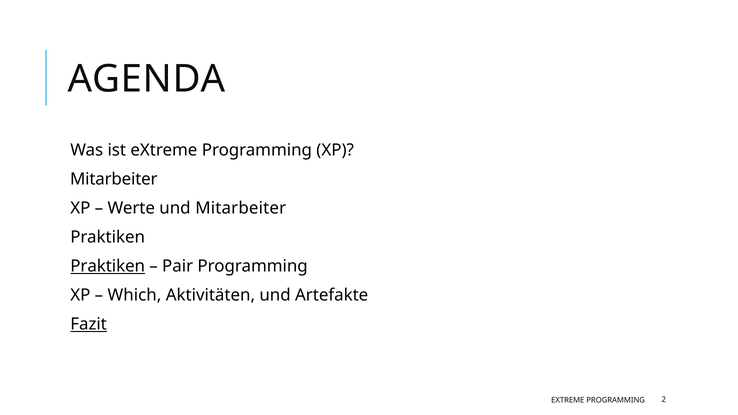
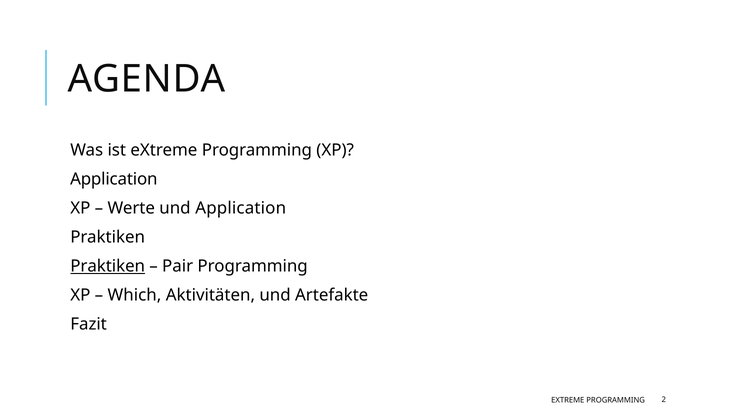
Mitarbeiter: Mitarbeiter -> Application (114, 179)
und Mitarbeiter: Mitarbeiter -> Application (241, 208)
Fazit underline: present -> none (89, 324)
